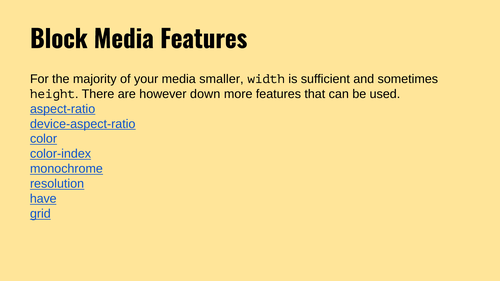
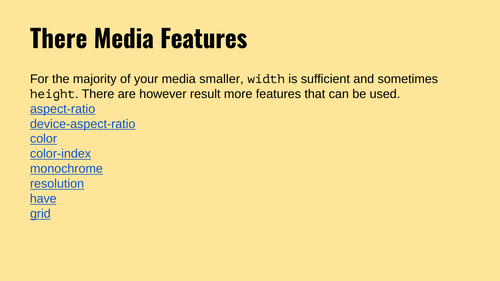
Block: Block -> There (59, 40)
down: down -> result (205, 94)
